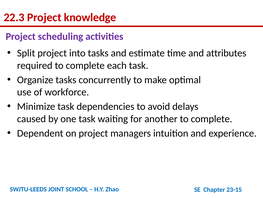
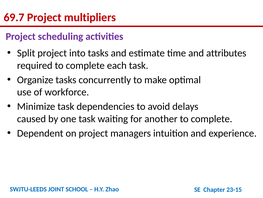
22.3: 22.3 -> 69.7 (14, 17)
knowledge: knowledge -> multipliers (90, 17)
